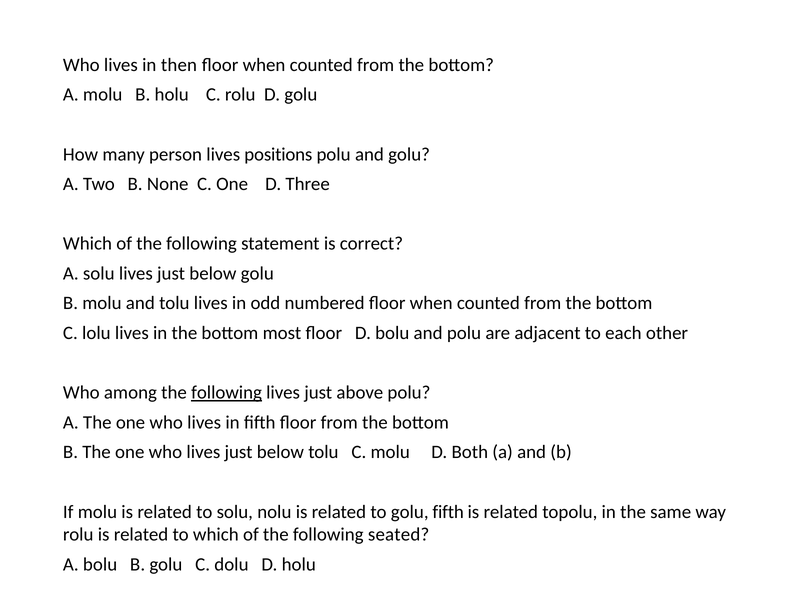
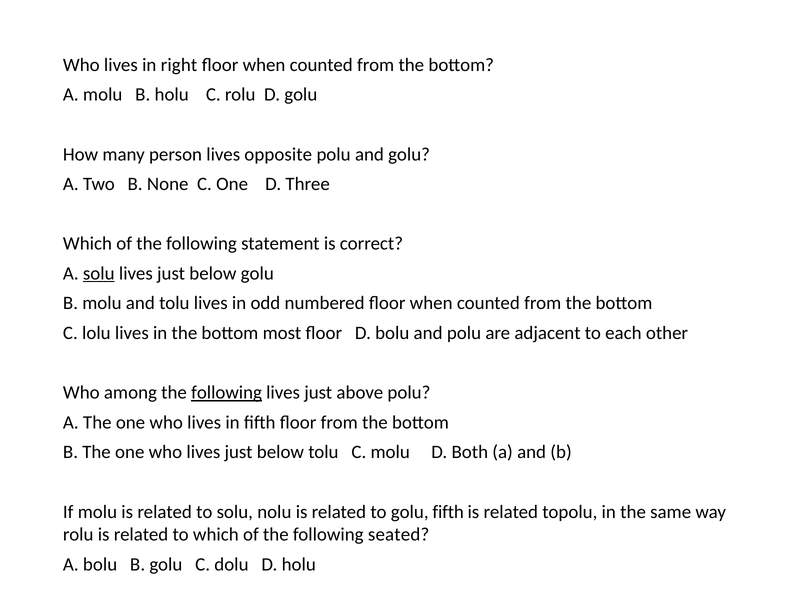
then: then -> right (179, 65)
positions: positions -> opposite (278, 154)
solu underline: none -> present (99, 273)
